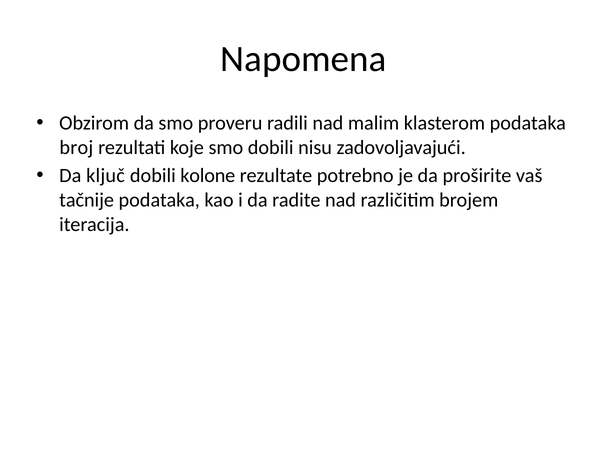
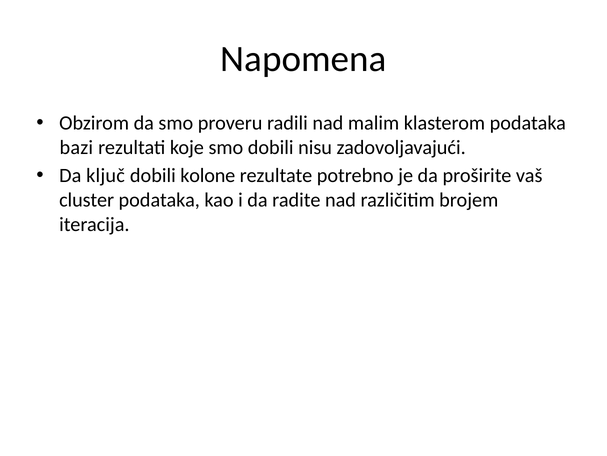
broj: broj -> bazi (76, 147)
tačnije: tačnije -> cluster (87, 200)
